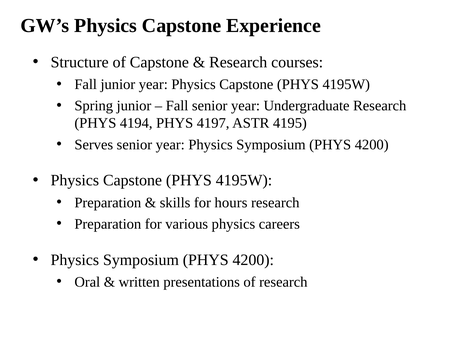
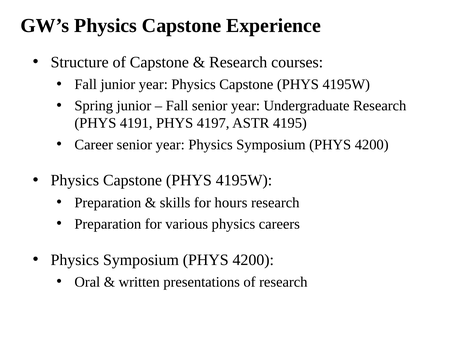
4194: 4194 -> 4191 (136, 123)
Serves: Serves -> Career (94, 145)
